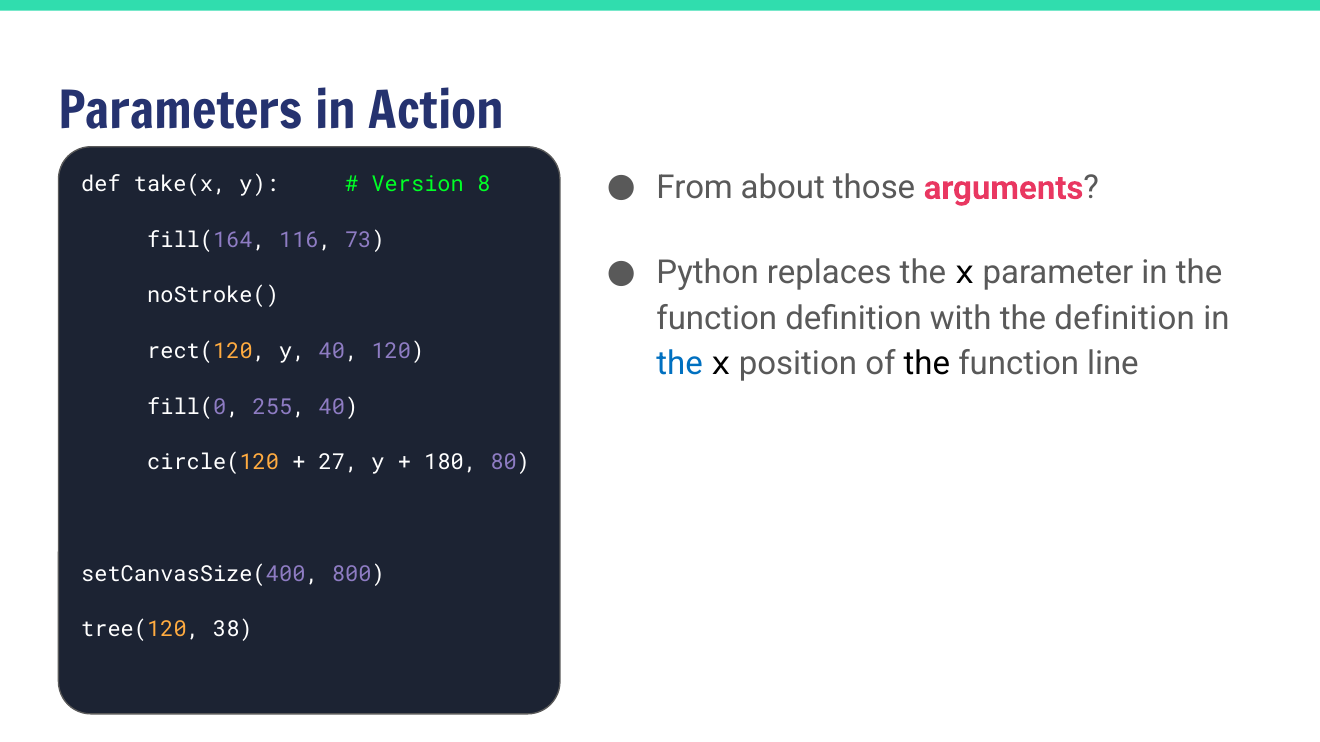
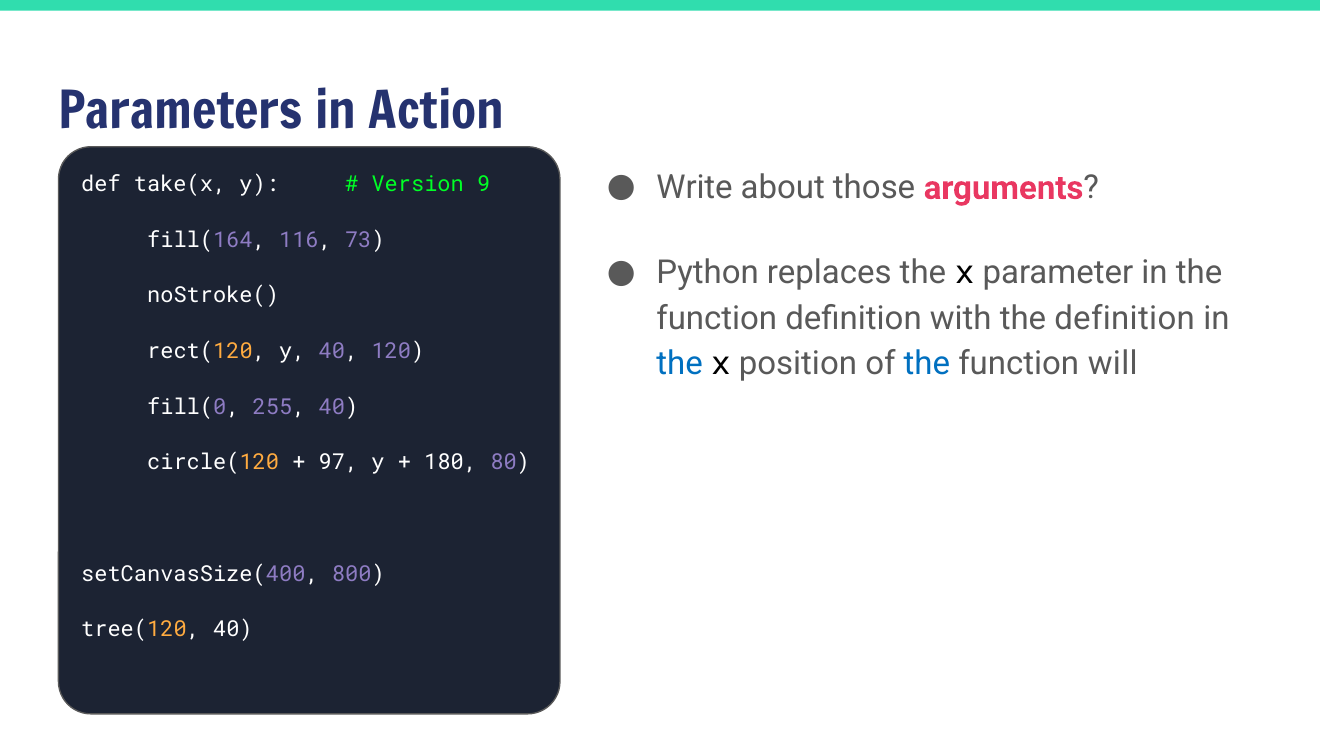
From: From -> Write (695, 188)
8: 8 -> 9 (484, 184)
the colour: black -> blue (927, 364)
line: line -> will (1113, 364)
27: 27 -> 97 (338, 463)
tree(120 38: 38 -> 40 (233, 630)
